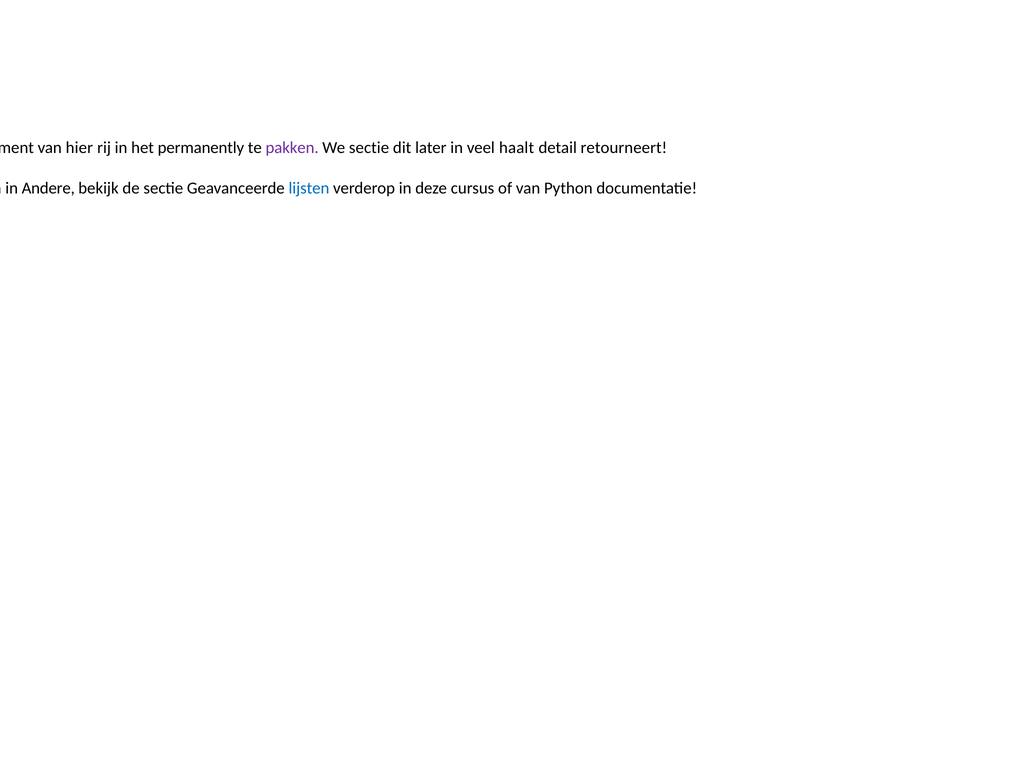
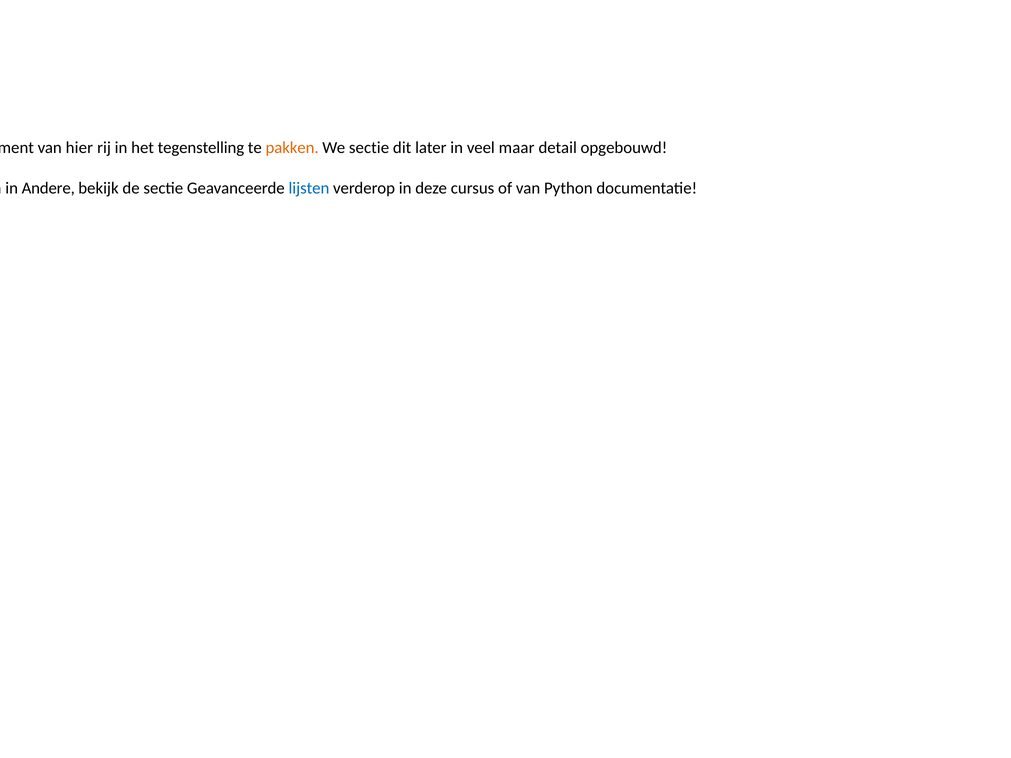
permanently: permanently -> tegenstelling (201, 148)
pakken colour: purple -> orange (292, 148)
haalt: haalt -> maar (517, 148)
retourneert: retourneert -> opgebouwd (624, 148)
